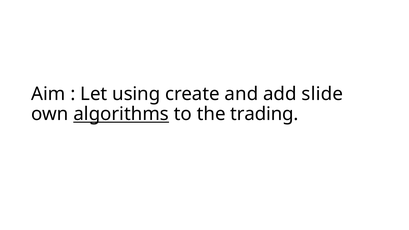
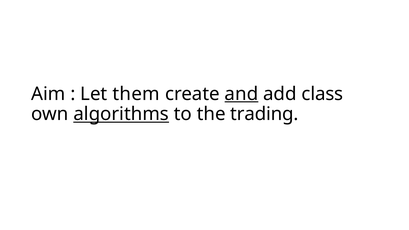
using: using -> them (136, 94)
and underline: none -> present (241, 94)
slide: slide -> class (322, 94)
